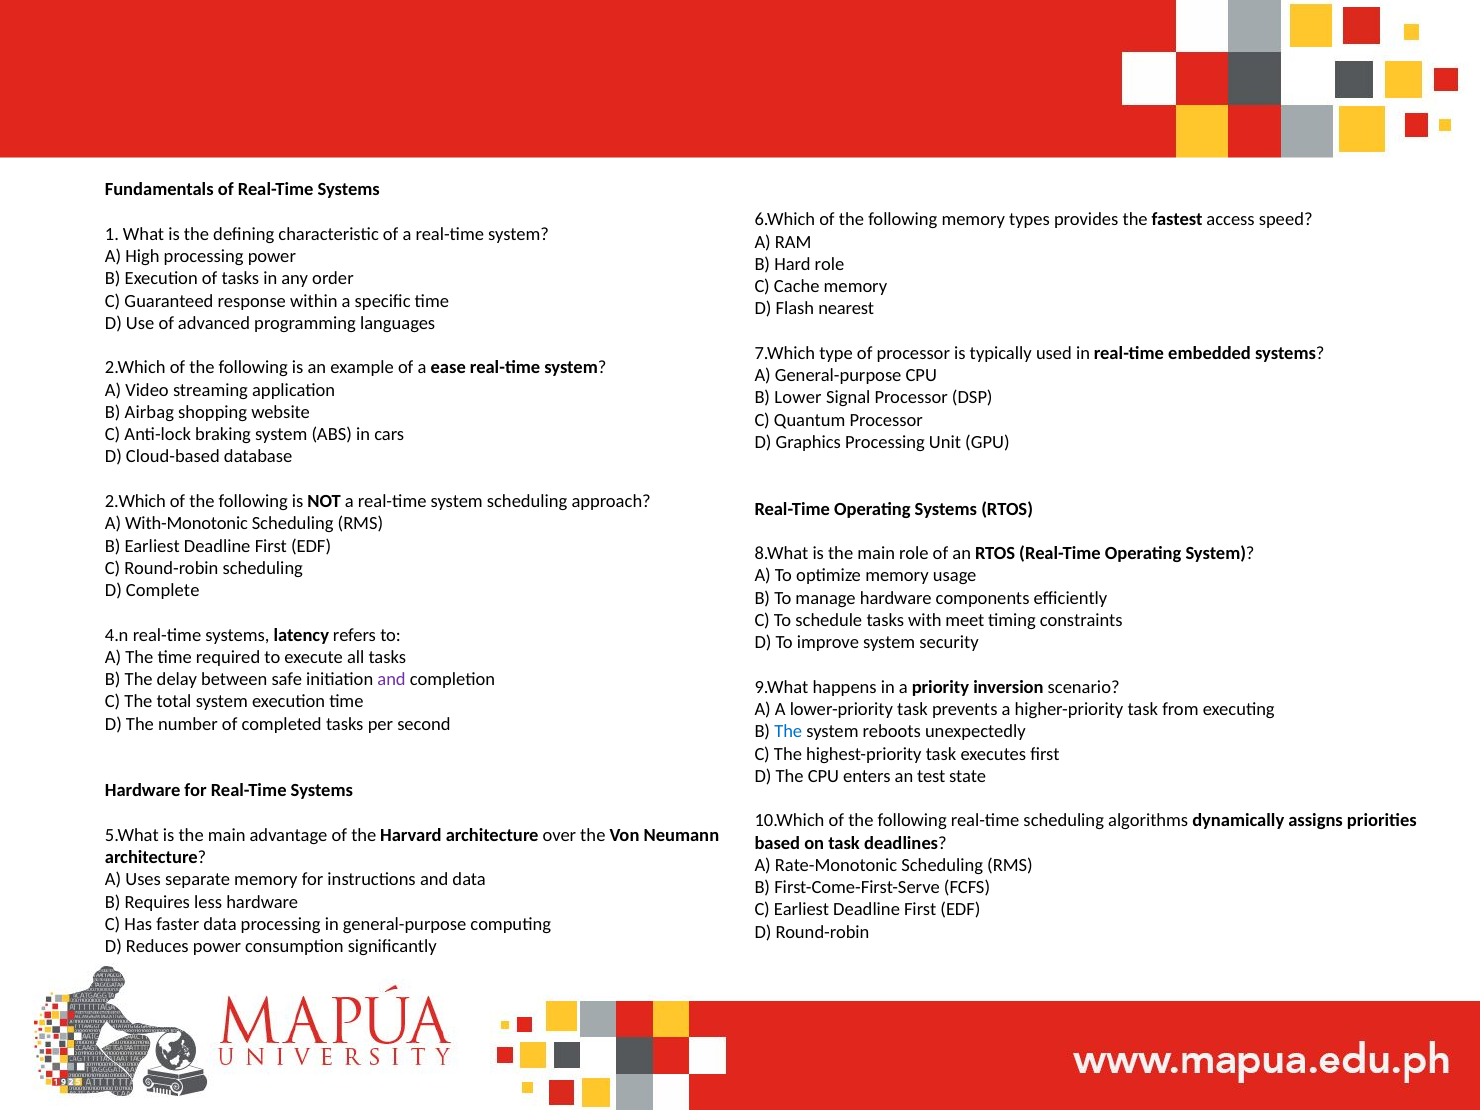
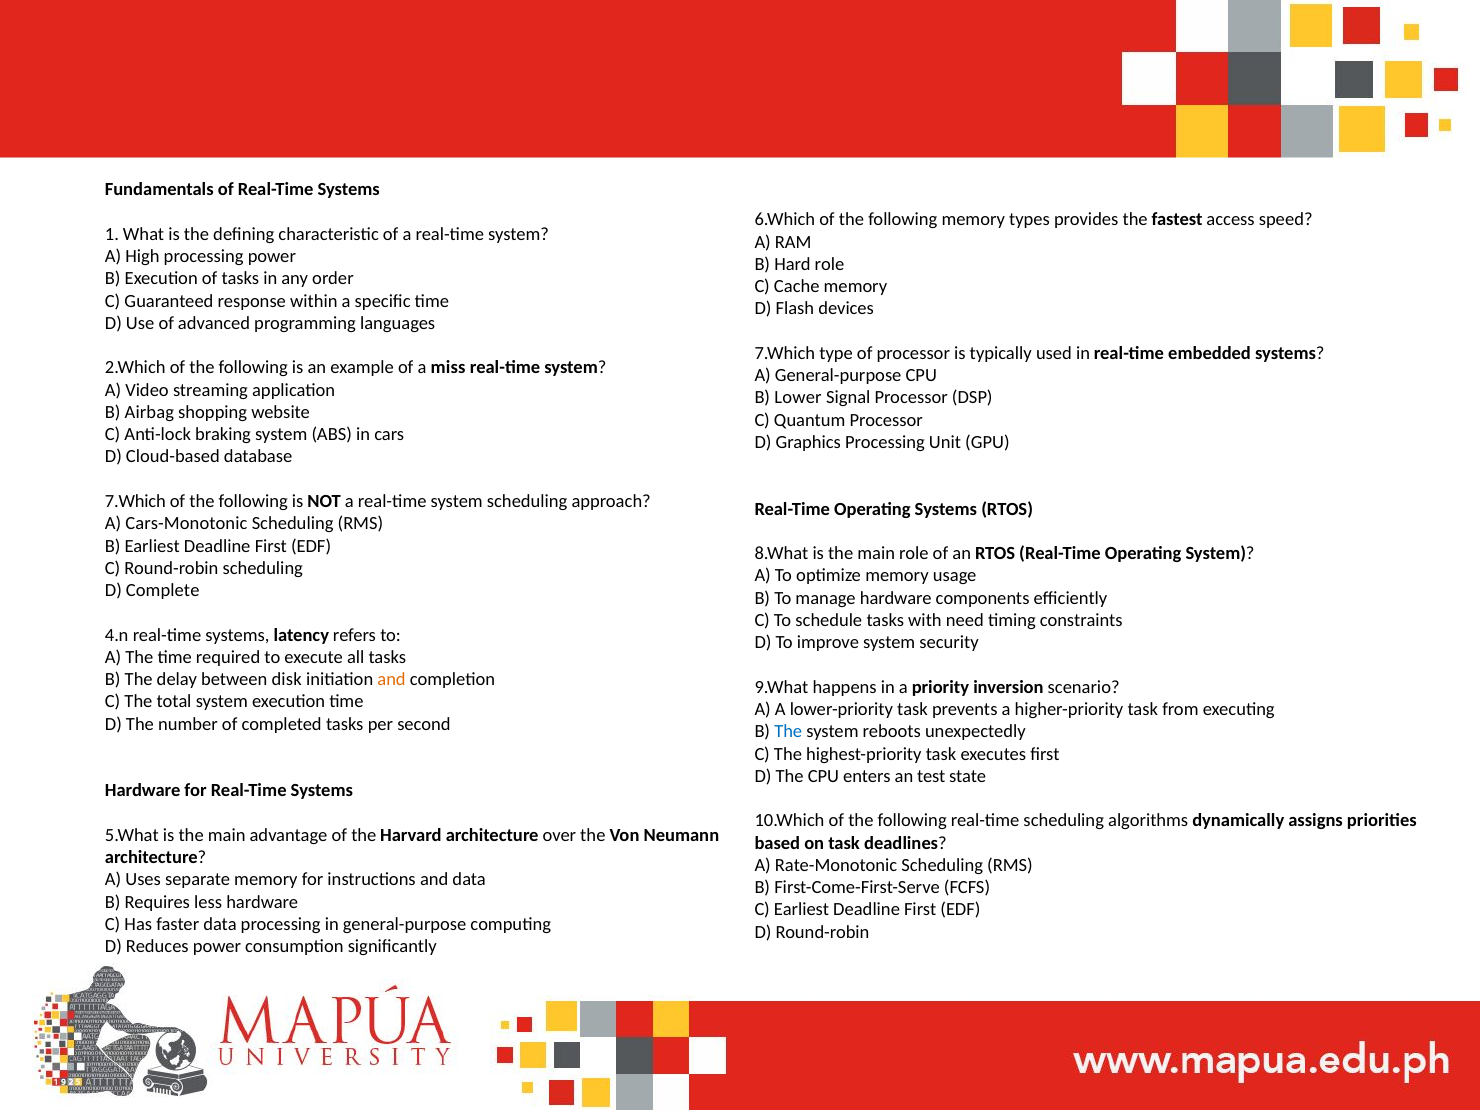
nearest: nearest -> devices (846, 309)
ease: ease -> miss (448, 368)
2.Which: 2.Which -> 7.Which (135, 501)
With-Monotonic: With-Monotonic -> Cars-Monotonic (186, 524)
meet: meet -> need (965, 620)
safe: safe -> disk (287, 679)
and colour: purple -> orange (392, 679)
